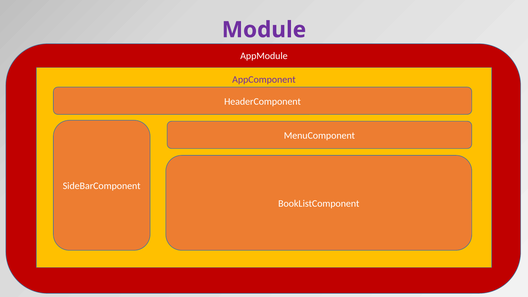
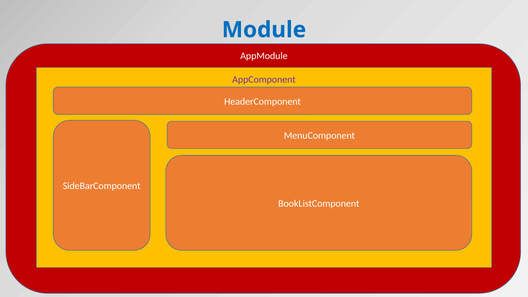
Module colour: purple -> blue (264, 30)
